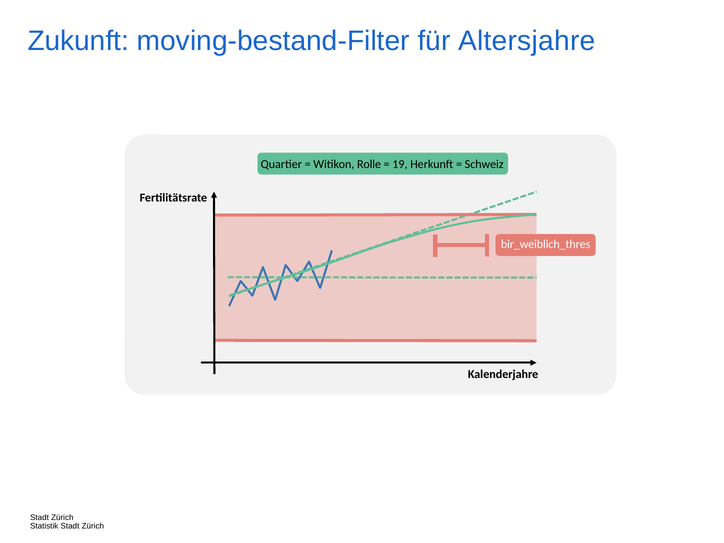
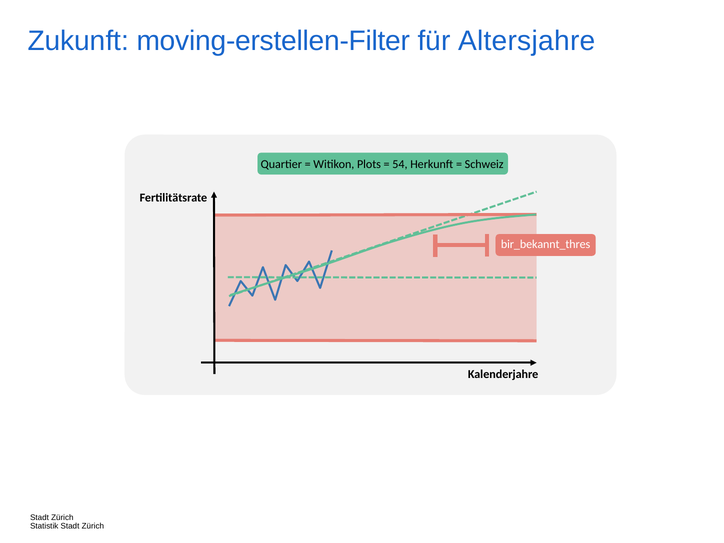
moving-bestand-Filter: moving-bestand-Filter -> moving-erstellen-Filter (273, 41)
Rolle: Rolle -> Plots (369, 164)
19: 19 -> 54 (400, 164)
bir_weiblich_thres: bir_weiblich_thres -> bir_bekannt_thres (546, 245)
